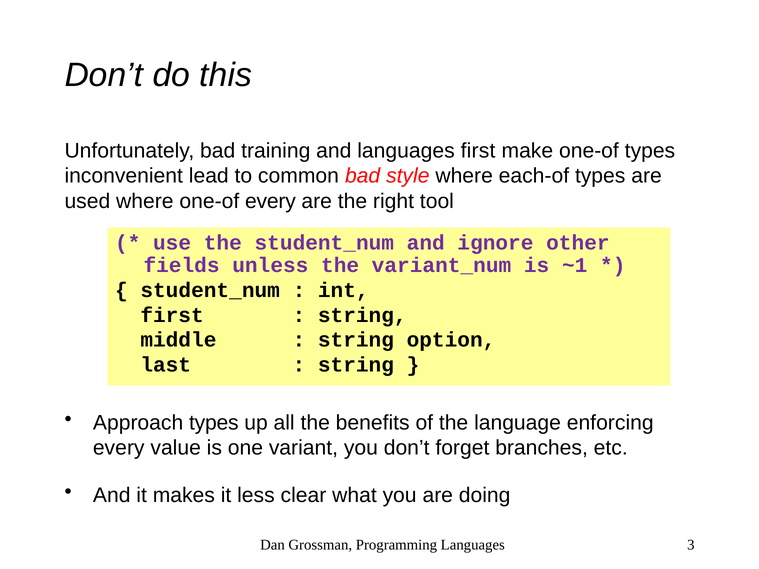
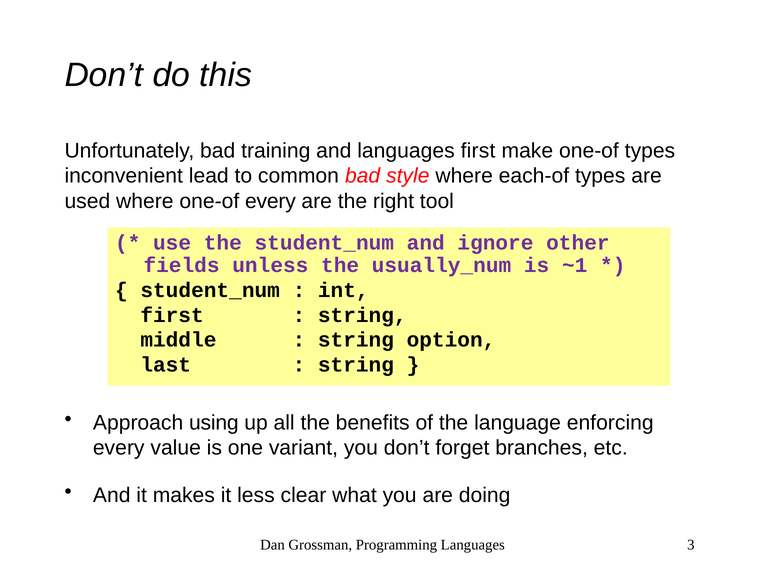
variant_num: variant_num -> usually_num (441, 266)
Approach types: types -> using (214, 423)
